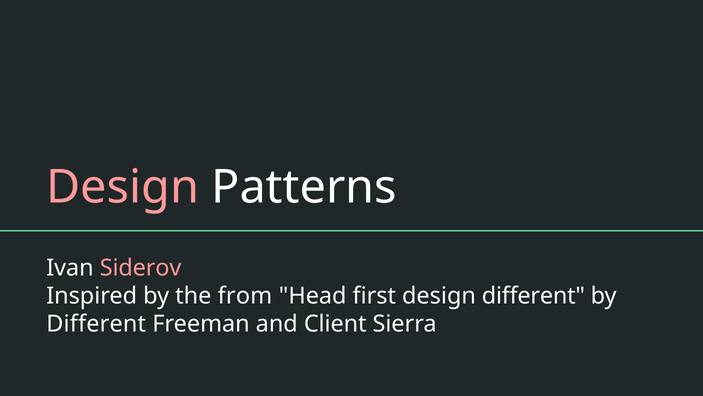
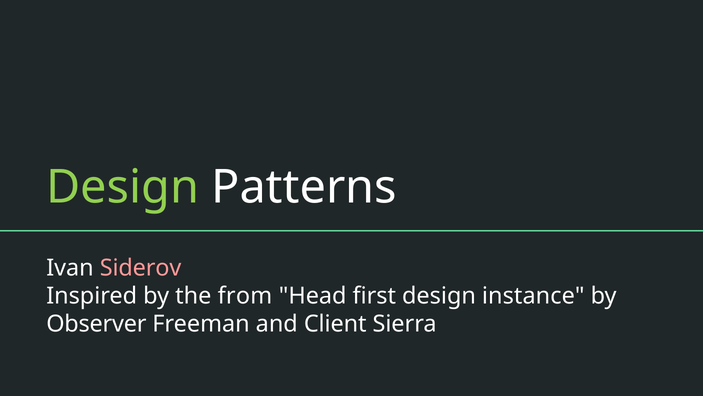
Design colour: pink -> light green (123, 187)
design different: different -> instance (533, 296)
Different: Different -> Observer (96, 324)
